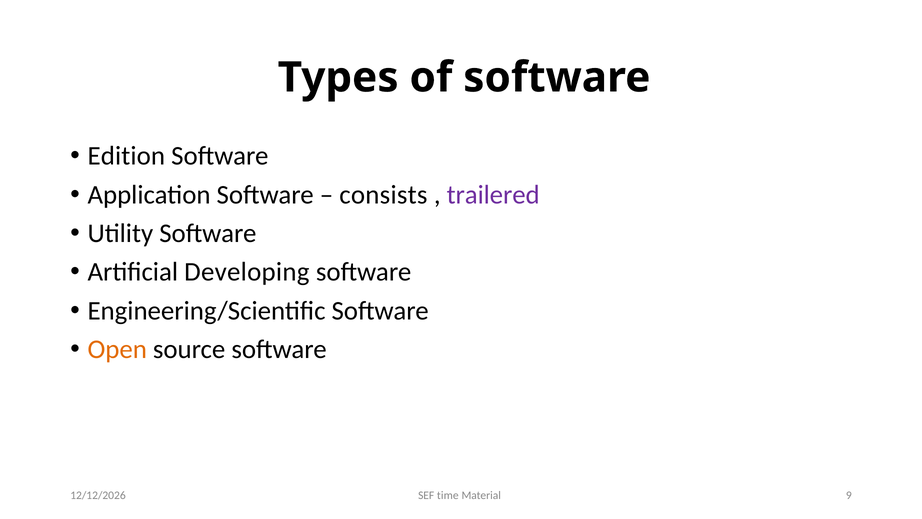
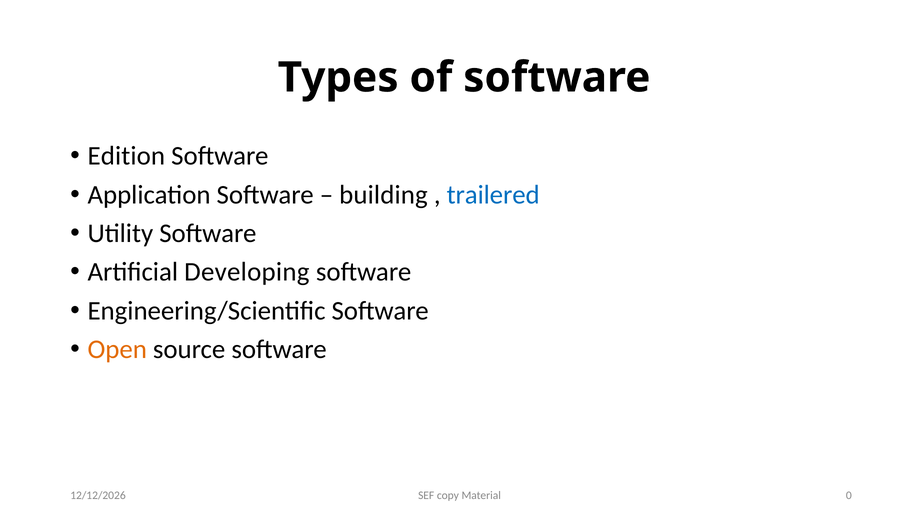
consists: consists -> building (383, 195)
trailered colour: purple -> blue (493, 195)
time: time -> copy (448, 495)
9: 9 -> 0 (849, 495)
